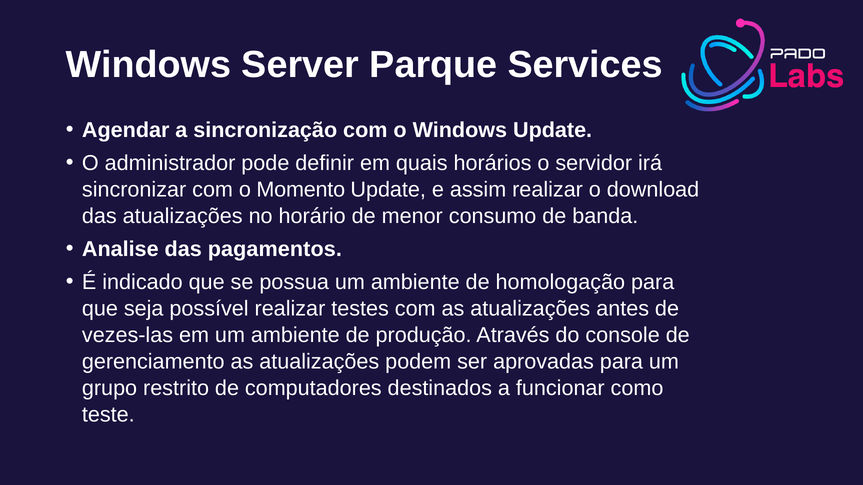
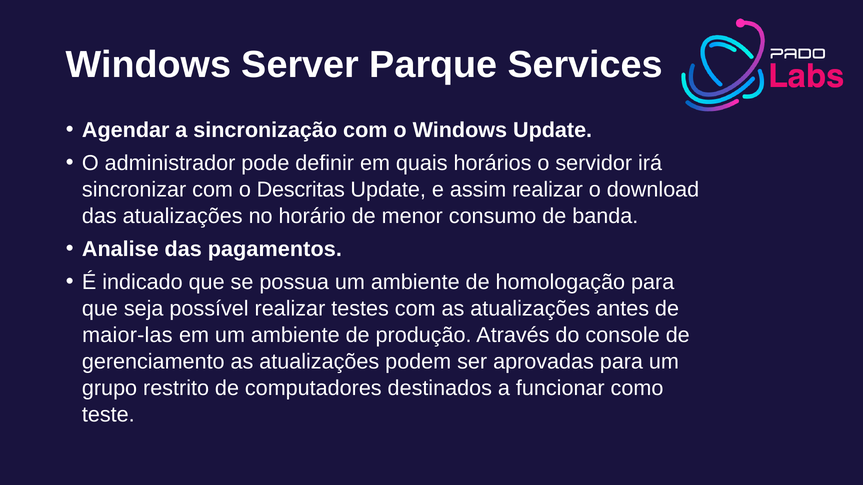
Momento: Momento -> Descritas (301, 190)
vezes-las: vezes-las -> maior-las (127, 335)
